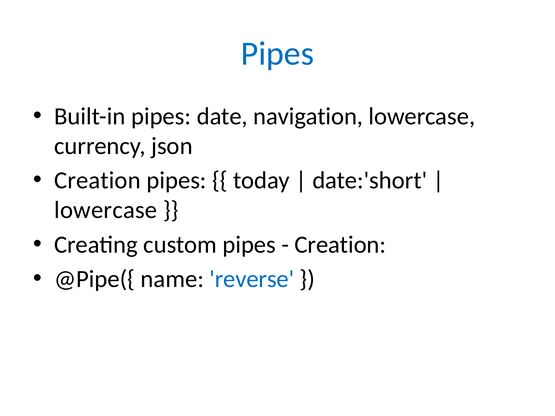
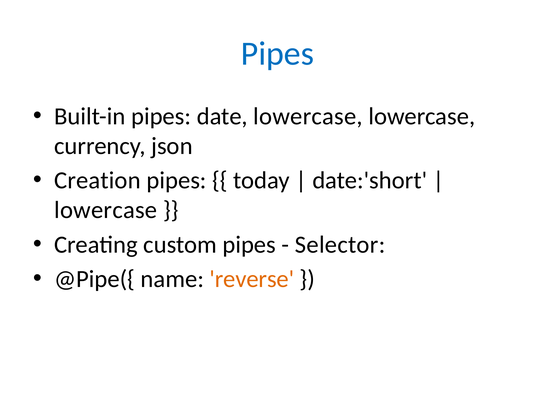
date navigation: navigation -> lowercase (308, 116)
Creation: Creation -> Selector (340, 245)
reverse colour: blue -> orange (252, 279)
